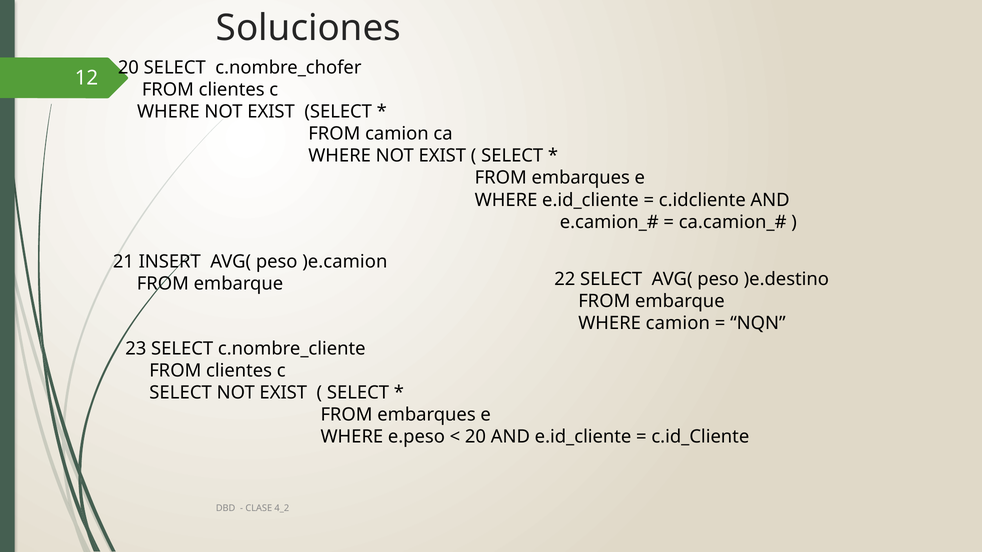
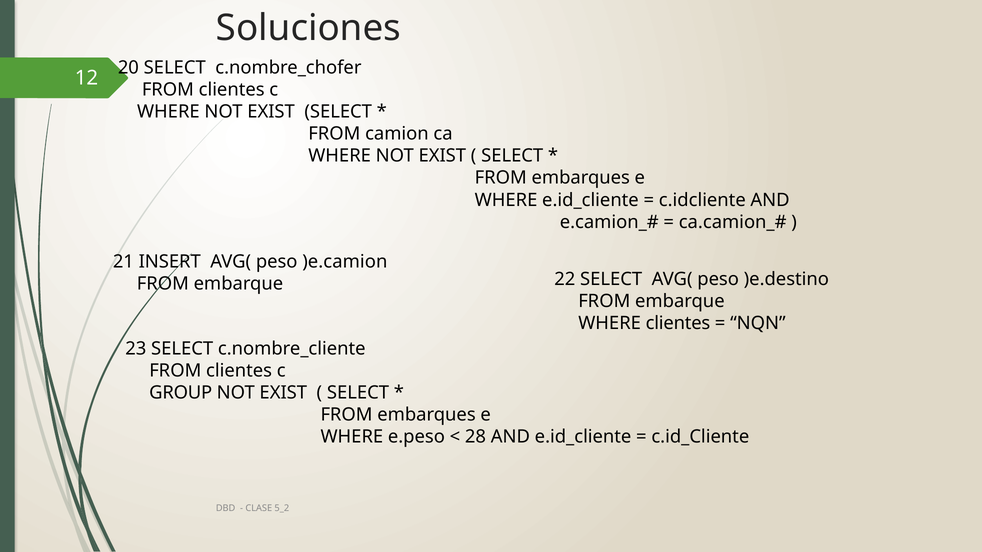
WHERE camion: camion -> clientes (678, 323)
SELECT: SELECT -> GROUP (181, 393)
20: 20 -> 28 (475, 437)
4_2: 4_2 -> 5_2 (282, 509)
